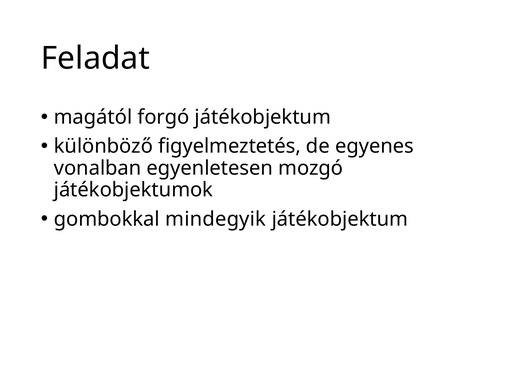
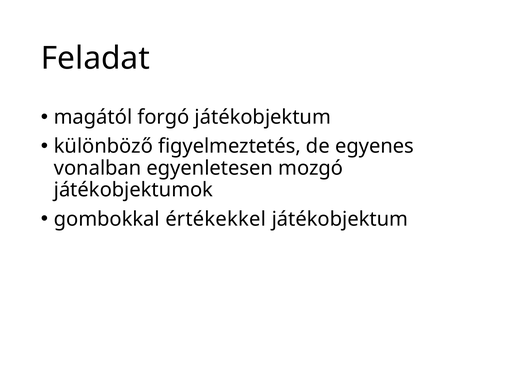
mindegyik: mindegyik -> értékekkel (216, 219)
